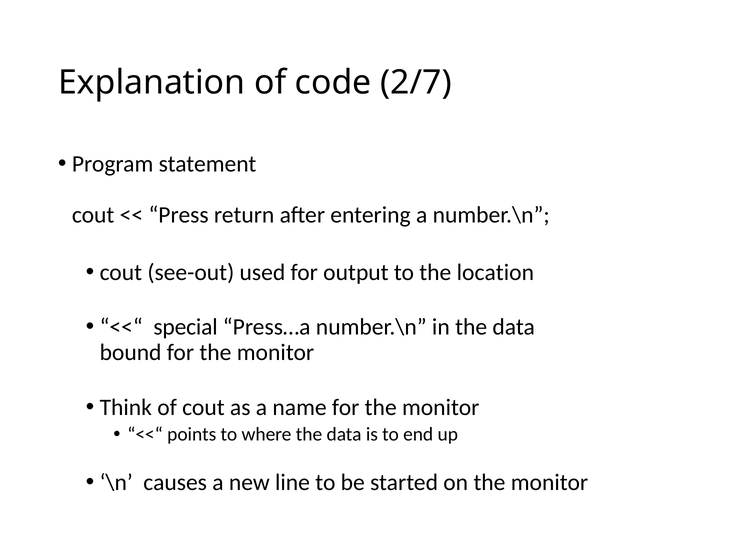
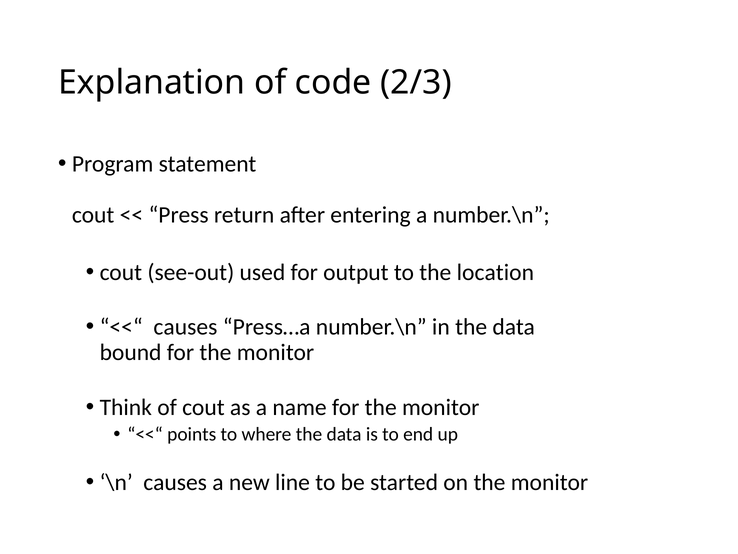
2/7: 2/7 -> 2/3 (416, 83)
special: special -> causes (185, 327)
